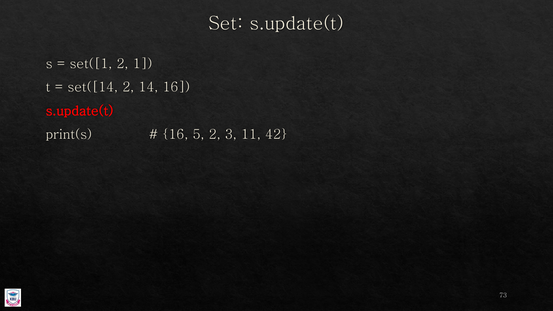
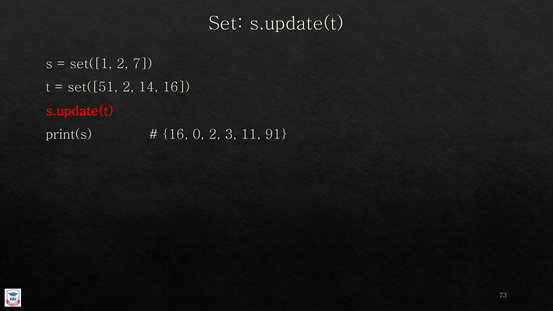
1: 1 -> 7 (142, 64)
set([14: set([14 -> set([51 (93, 87)
5: 5 -> 0 (198, 134)
42: 42 -> 91 (276, 134)
